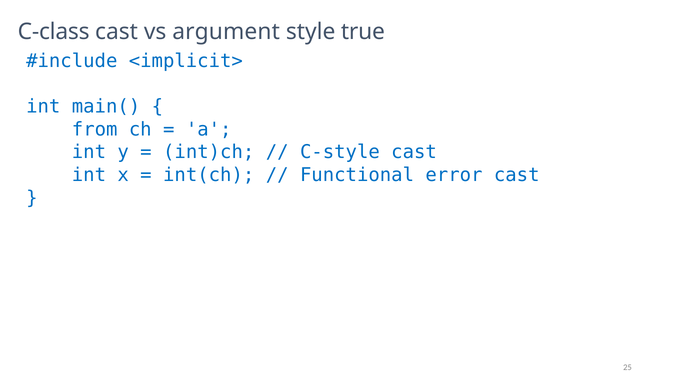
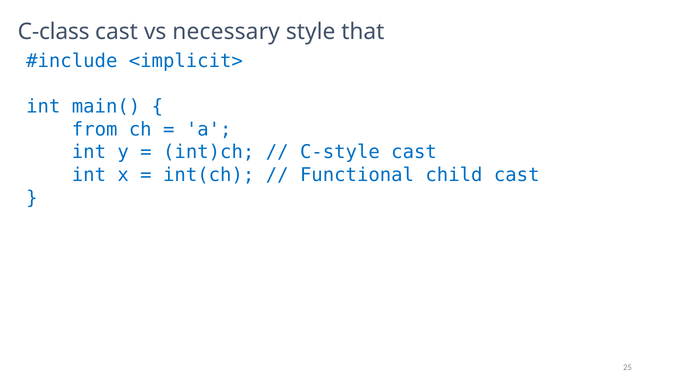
argument: argument -> necessary (226, 32)
true: true -> that (363, 32)
error: error -> child (454, 175)
